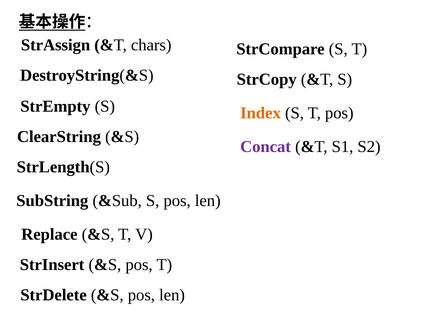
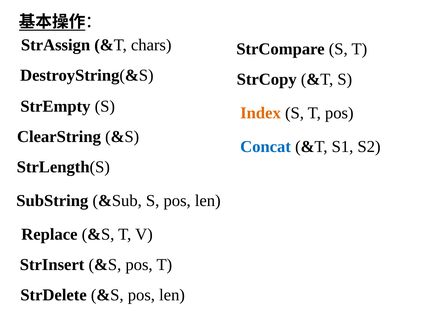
Concat colour: purple -> blue (266, 147)
